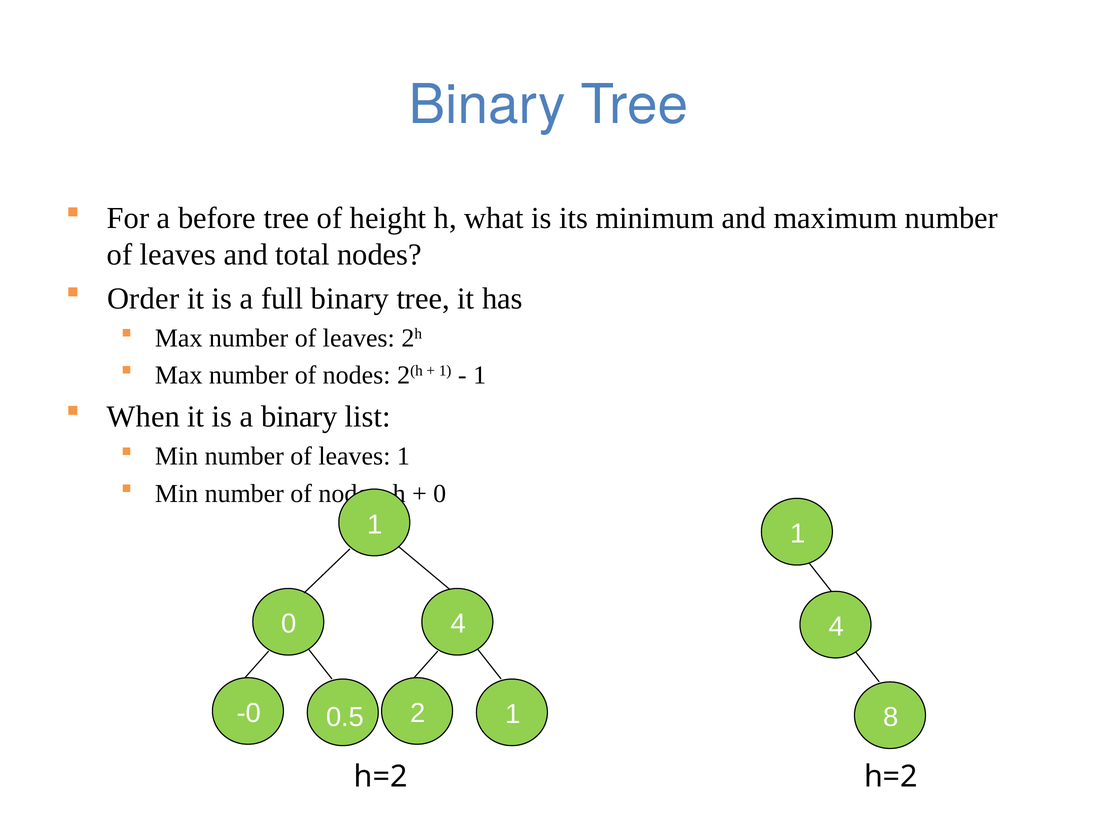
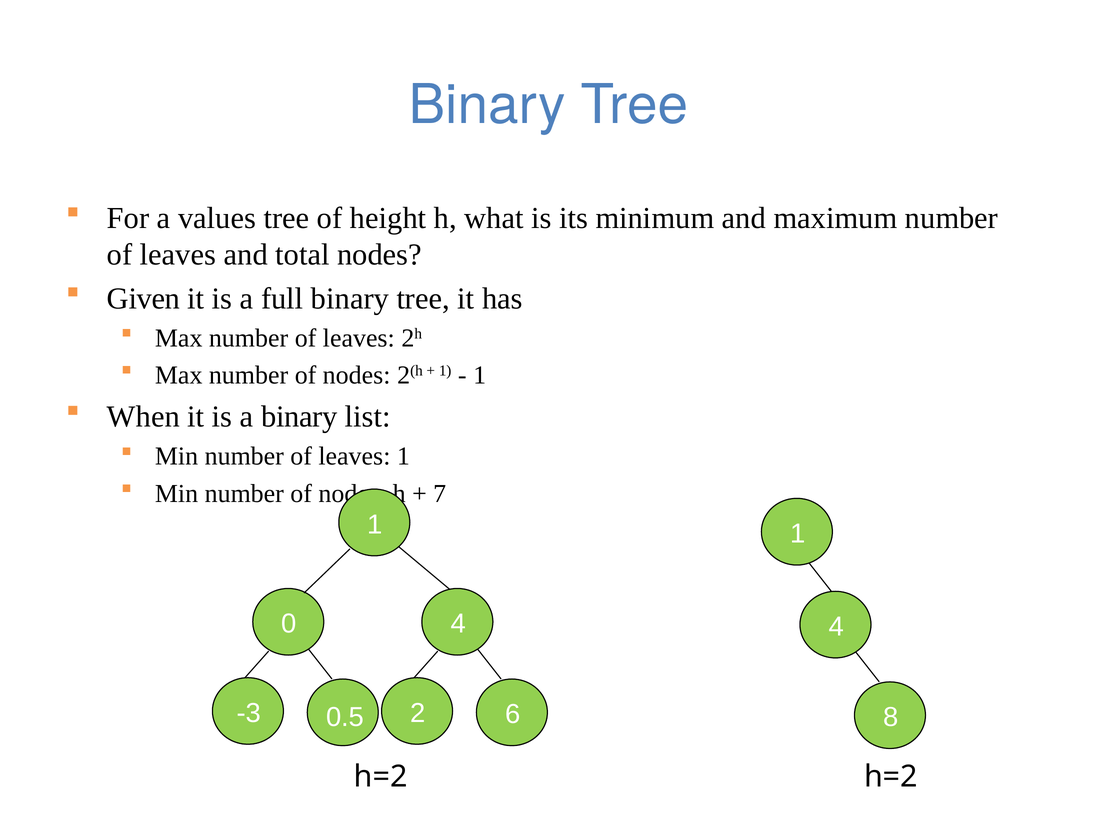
before: before -> values (217, 218)
Order: Order -> Given (144, 298)
0: 0 -> 7 (440, 493)
-0: -0 -> -3 (249, 713)
2 1: 1 -> 6 (513, 714)
